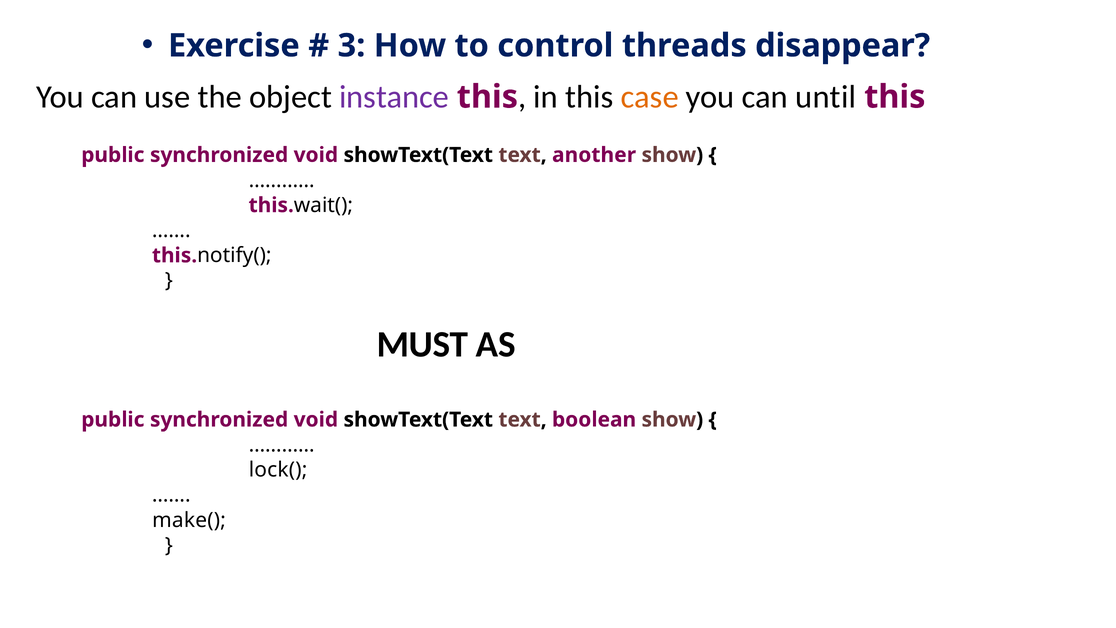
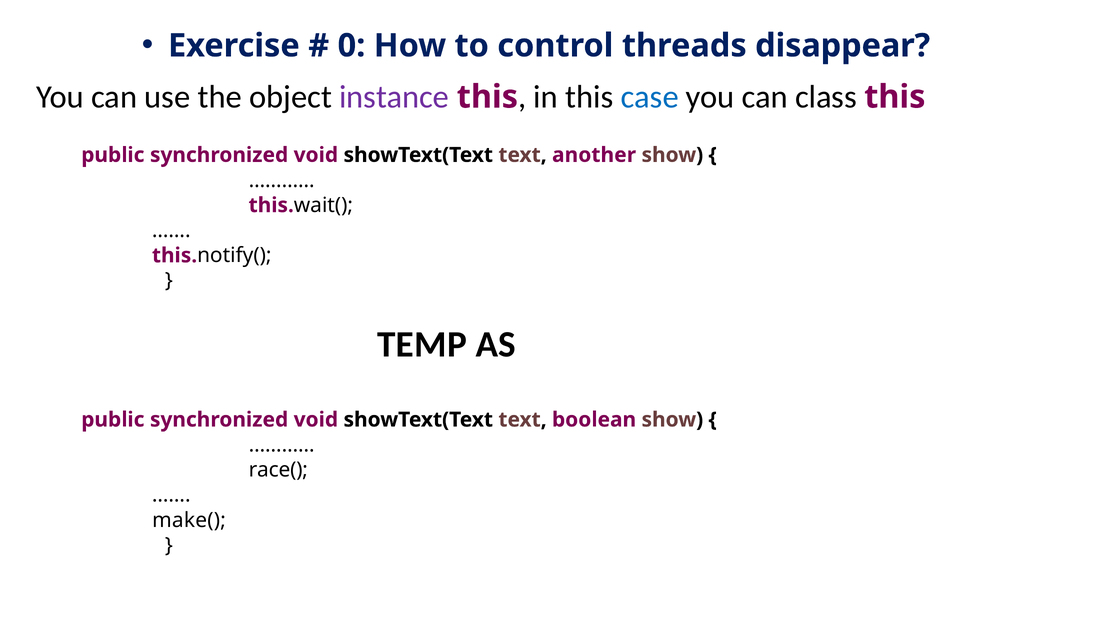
3: 3 -> 0 (351, 46)
case colour: orange -> blue (650, 97)
until: until -> class (826, 97)
MUST: MUST -> TEMP (422, 344)
lock(: lock( -> race( (278, 470)
